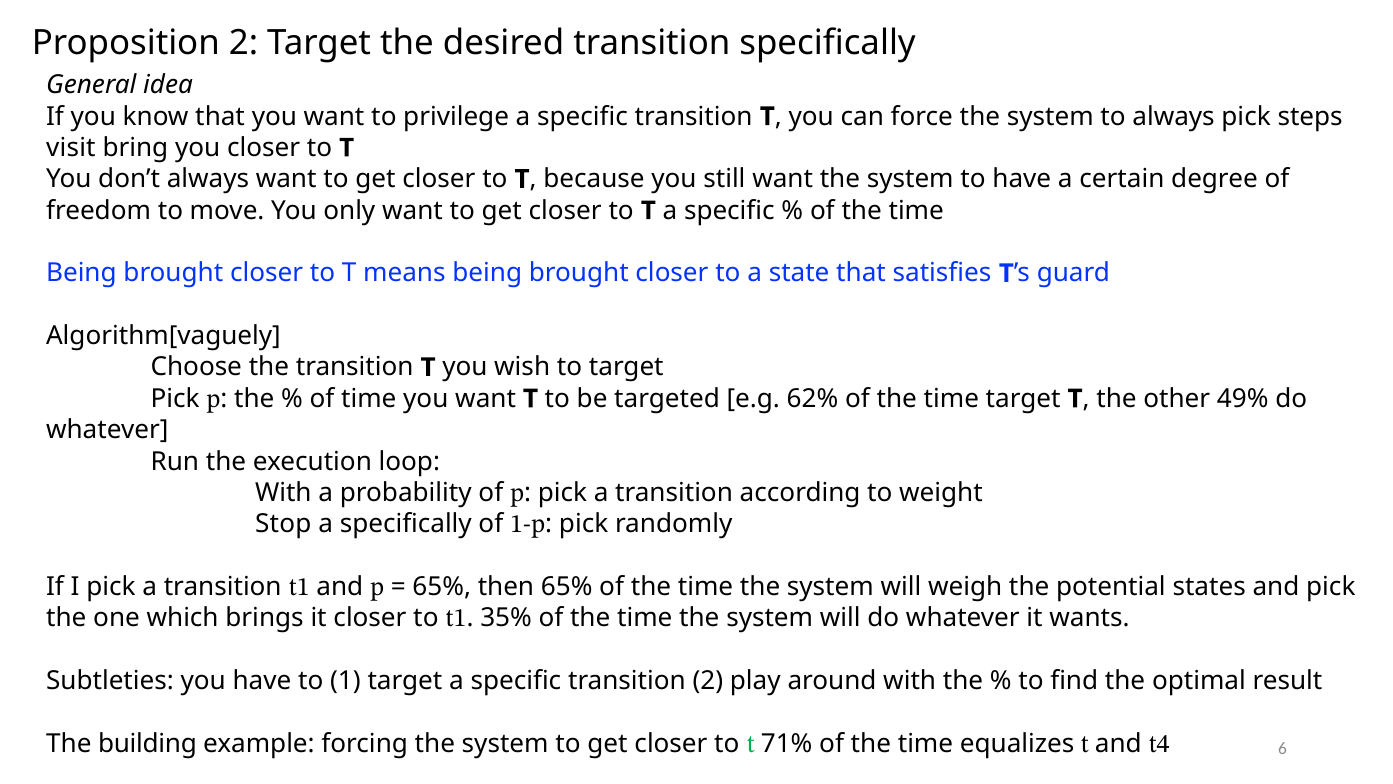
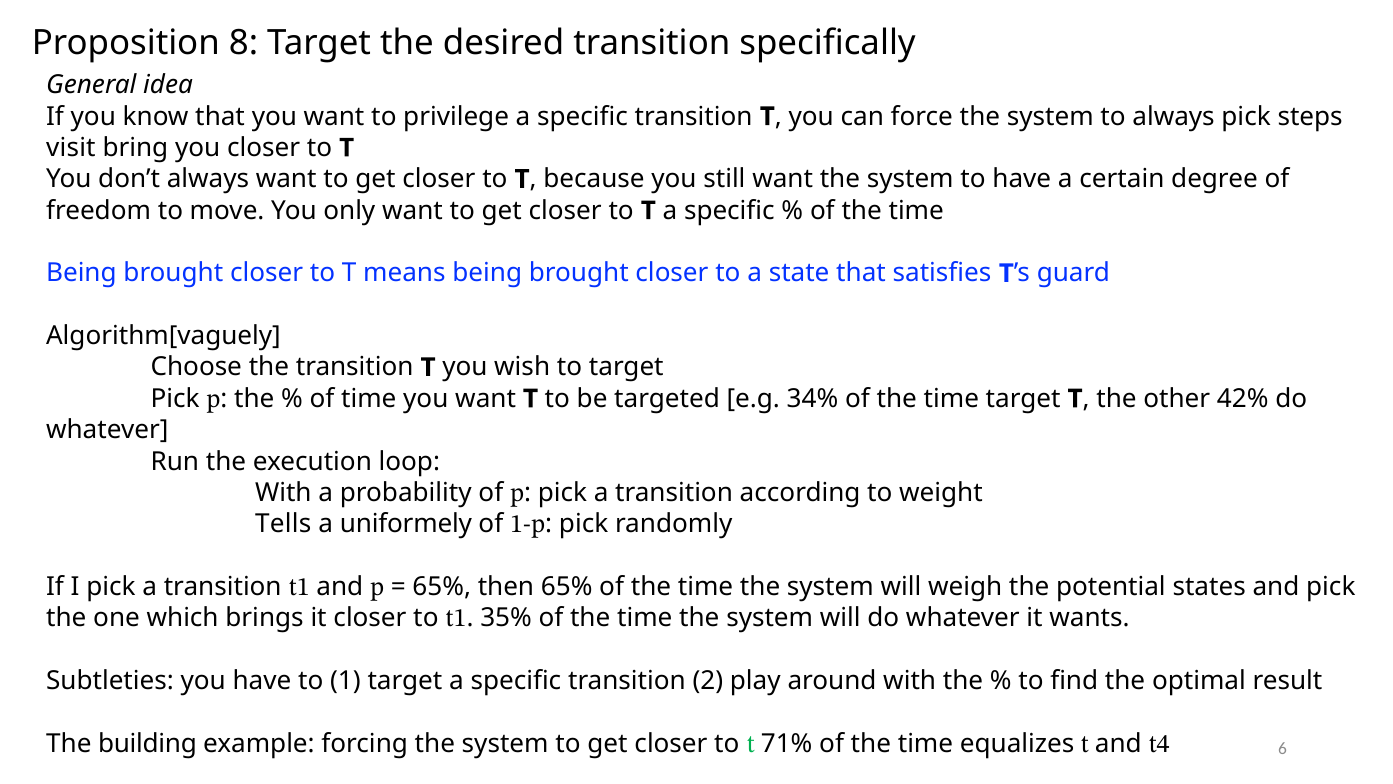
Proposition 2: 2 -> 8 (244, 43)
62%: 62% -> 34% (812, 399)
49%: 49% -> 42% (1243, 399)
Stop: Stop -> Tells (283, 524)
a specifically: specifically -> uniformely (406, 524)
